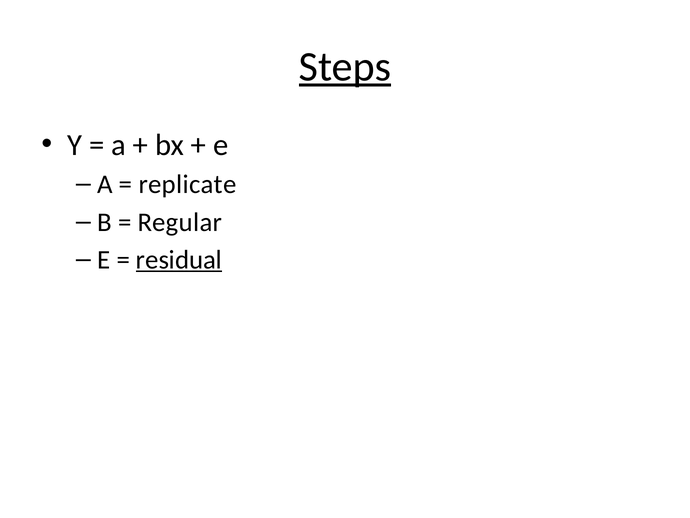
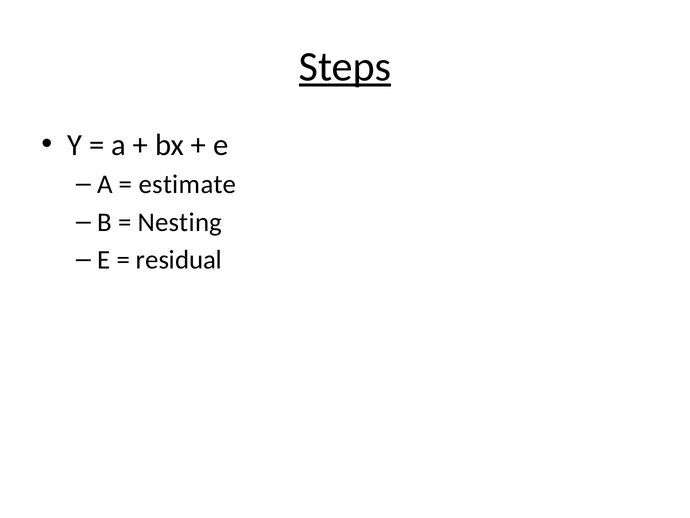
replicate: replicate -> estimate (188, 184)
Regular: Regular -> Nesting (180, 222)
residual underline: present -> none (179, 260)
